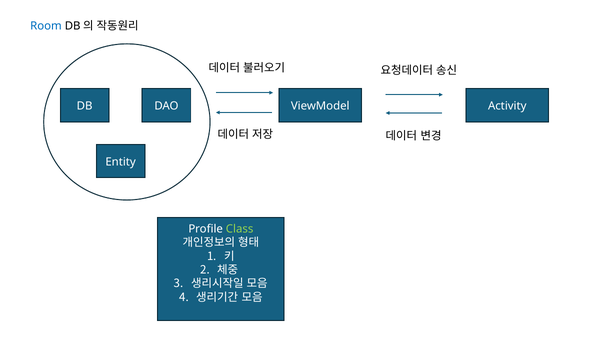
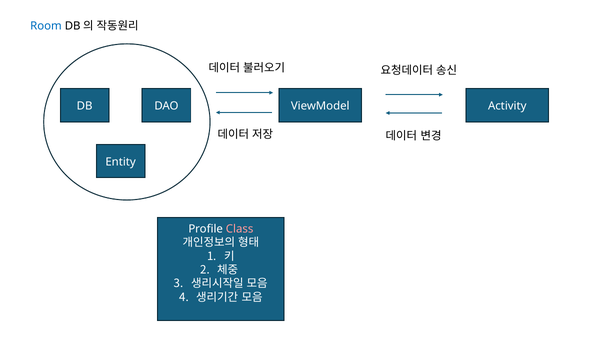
Class colour: light green -> pink (240, 229)
